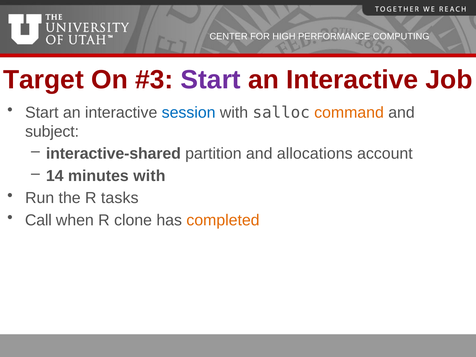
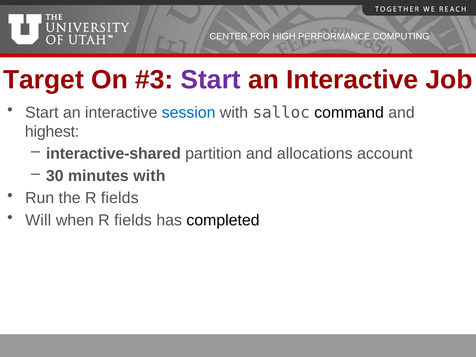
command colour: orange -> black (349, 112)
subject: subject -> highest (52, 131)
14: 14 -> 30 (55, 176)
the R tasks: tasks -> fields (120, 198)
Call: Call -> Will (38, 220)
when R clone: clone -> fields (133, 220)
completed colour: orange -> black (223, 220)
